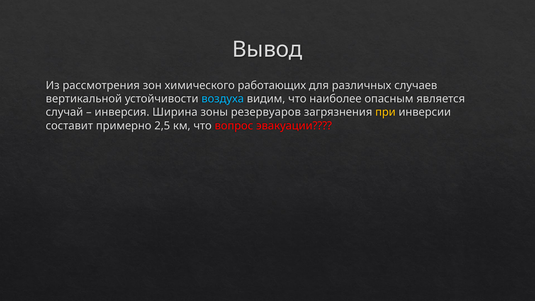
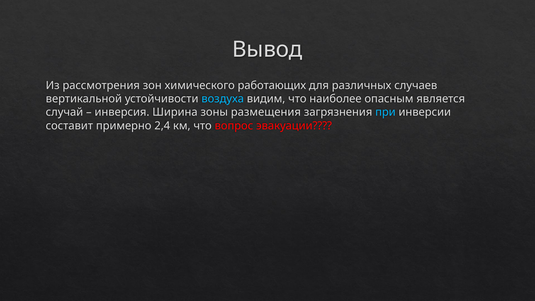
резервуаров: резервуаров -> размещения (266, 112)
при colour: yellow -> light blue (385, 112)
2,5: 2,5 -> 2,4 (162, 126)
